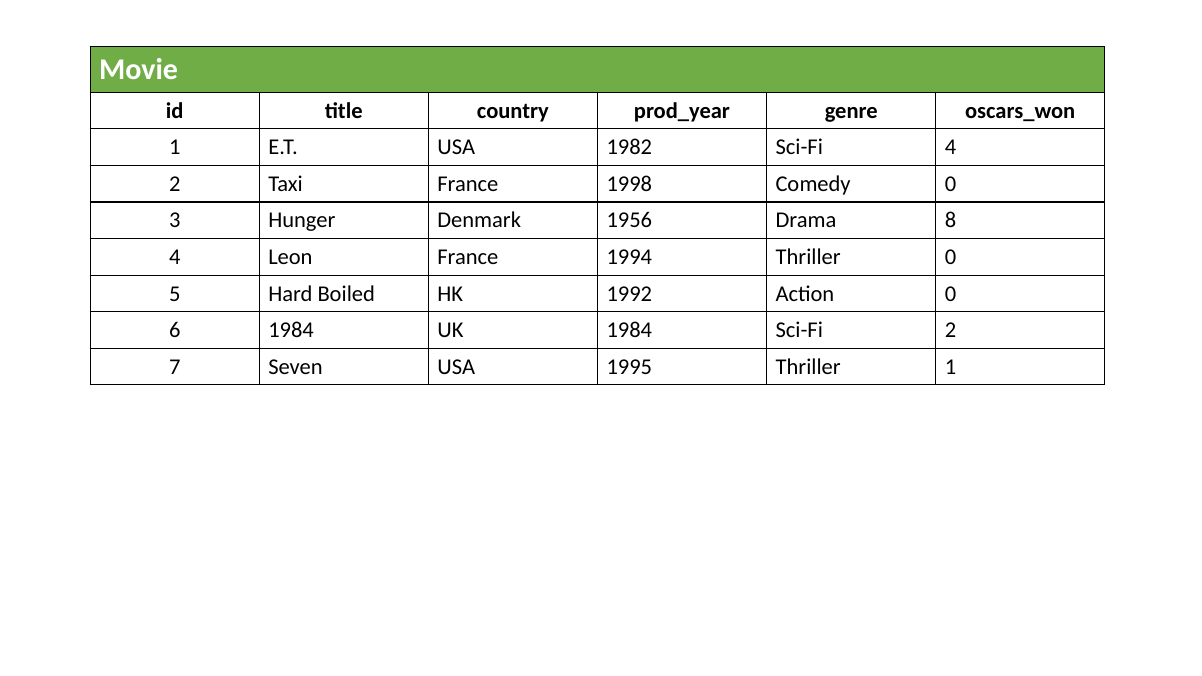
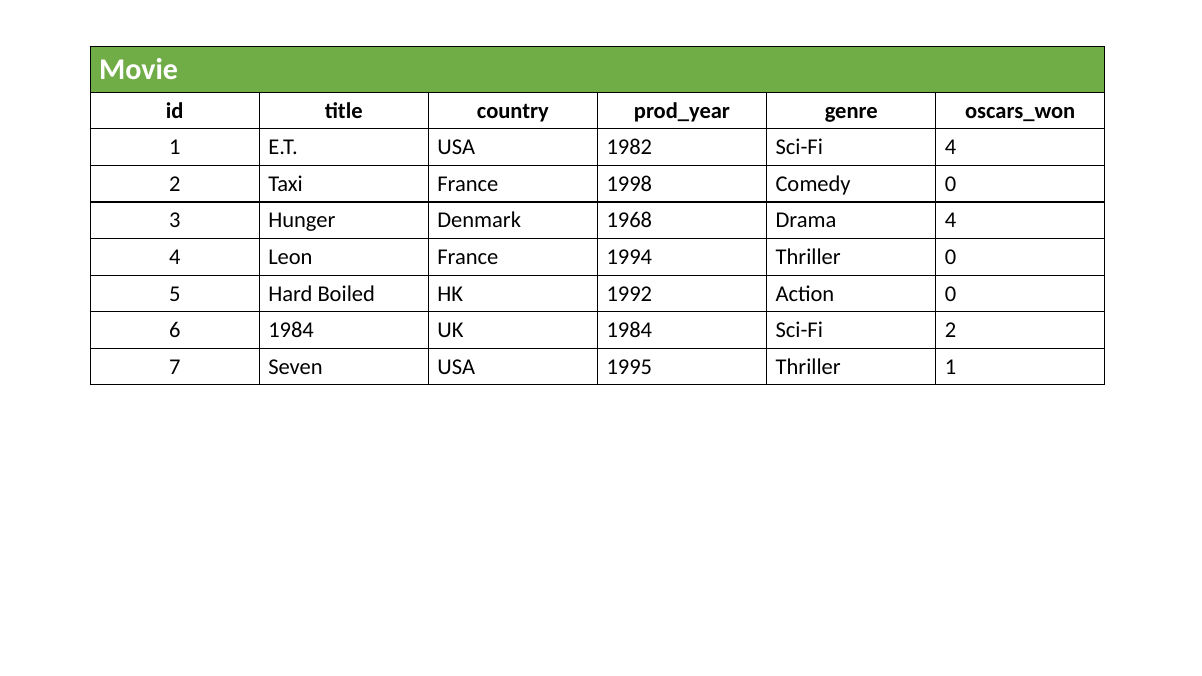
1956: 1956 -> 1968 (629, 221)
Drama 8: 8 -> 4 (950, 221)
